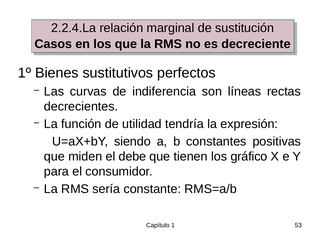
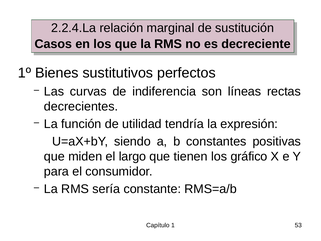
debe: debe -> largo (132, 156)
